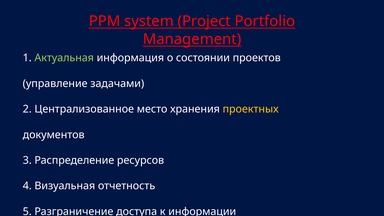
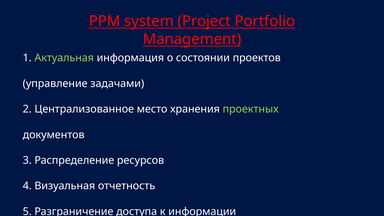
проектных colour: yellow -> light green (251, 109)
